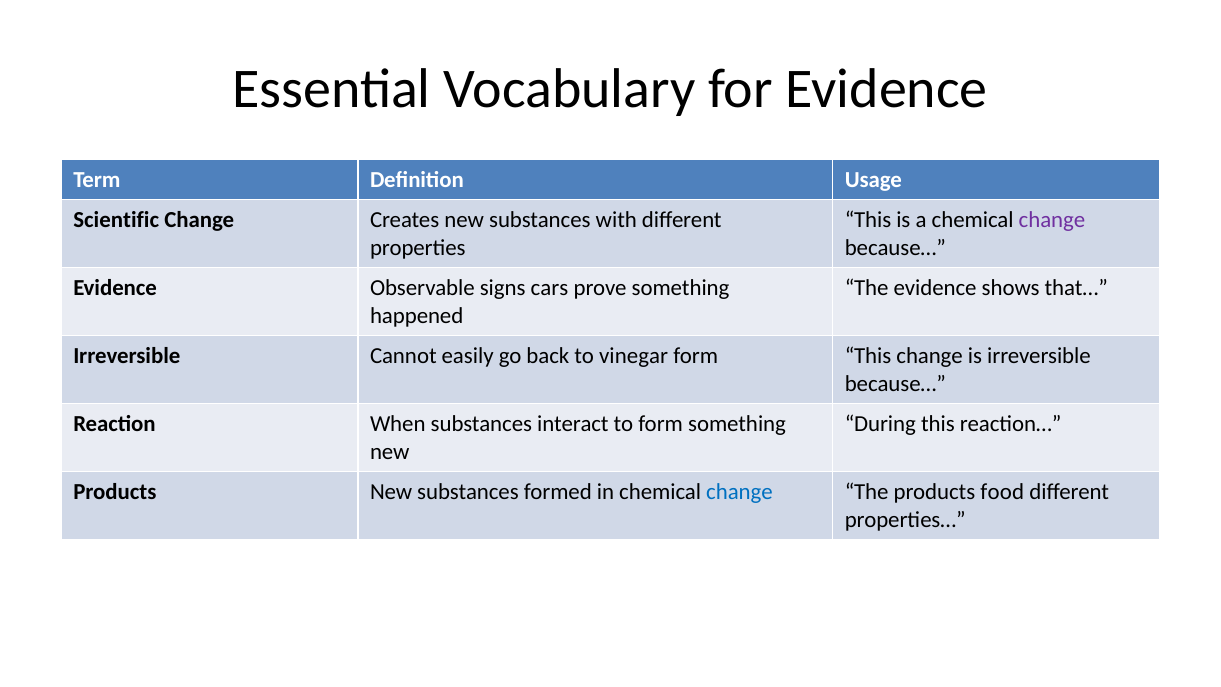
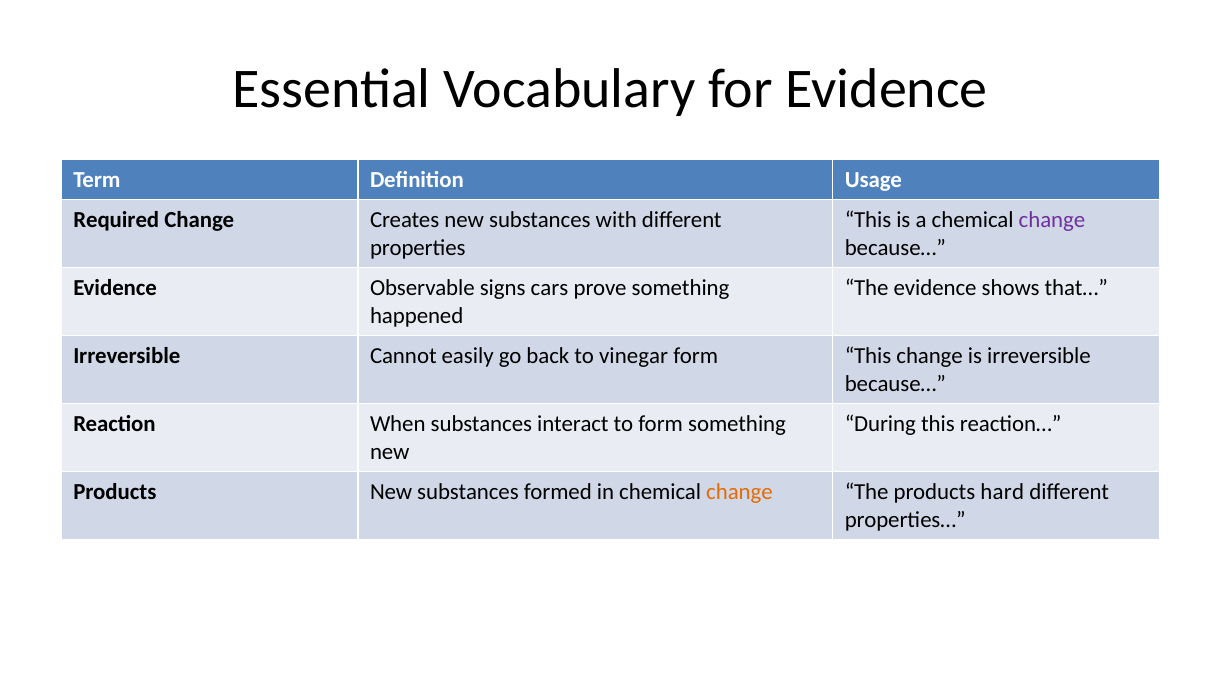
Scientific: Scientific -> Required (116, 220)
change colour: blue -> orange (739, 492)
food: food -> hard (1002, 492)
